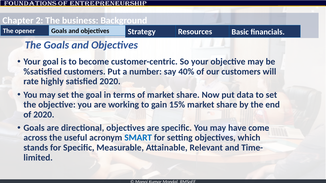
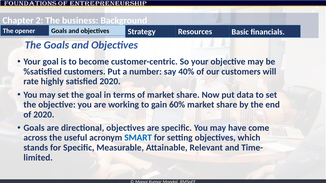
15%: 15% -> 60% (177, 105)
